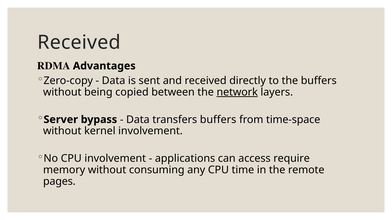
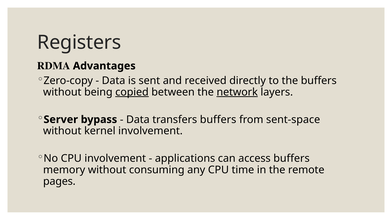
Received: Received -> Registers (79, 43)
copied underline: none -> present (132, 92)
time-space: time-space -> sent-space (293, 120)
access require: require -> buffers (292, 159)
